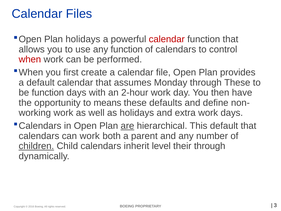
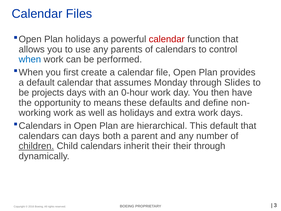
any function: function -> parents (127, 49)
when colour: red -> blue (30, 59)
through These: These -> Slides (237, 82)
be function: function -> projects (48, 93)
2-hour: 2-hour -> 0-hour (135, 93)
are underline: present -> none (127, 126)
can work: work -> days (90, 136)
inherit level: level -> their (161, 146)
